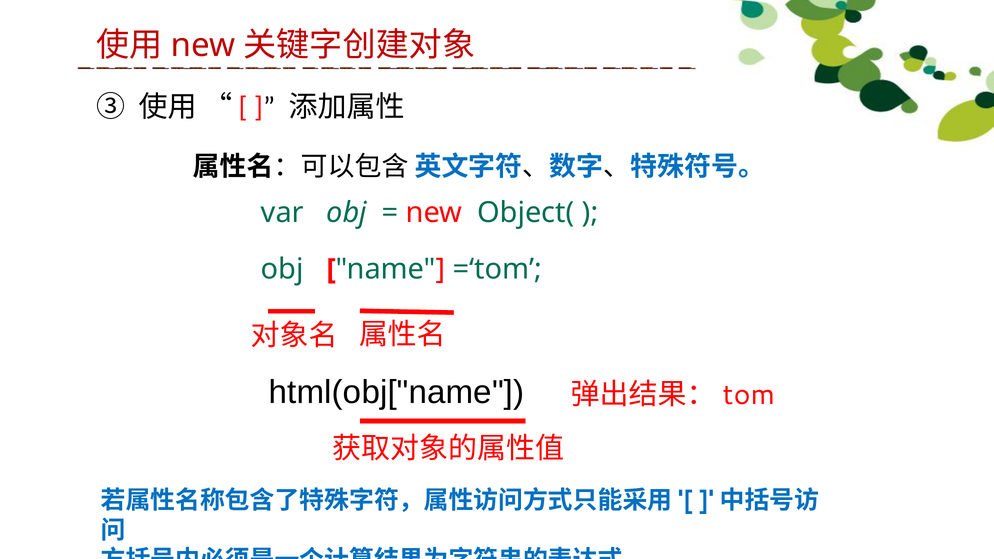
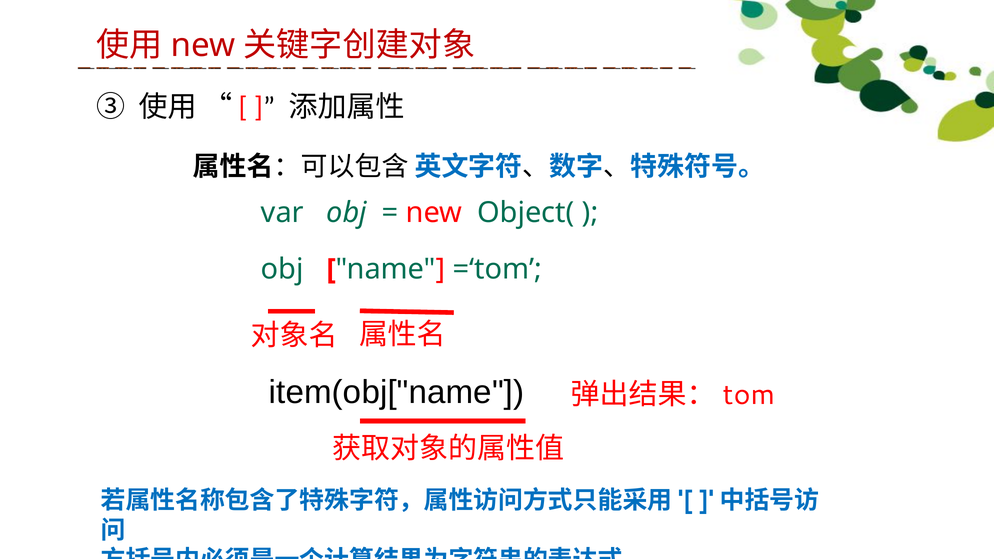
html(obj["name: html(obj["name -> item(obj["name (397, 392)
